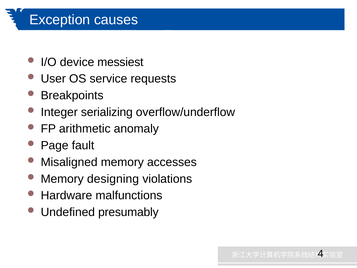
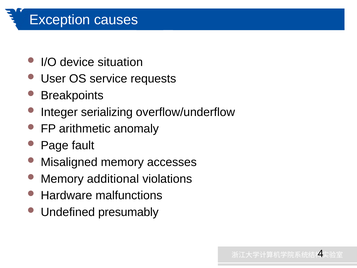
messiest: messiest -> situation (120, 62)
designing: designing -> additional (113, 179)
